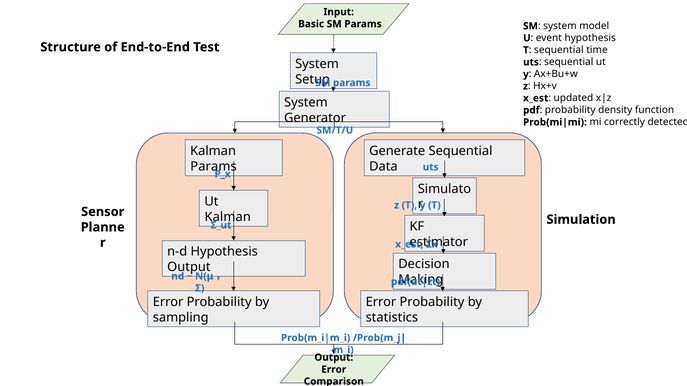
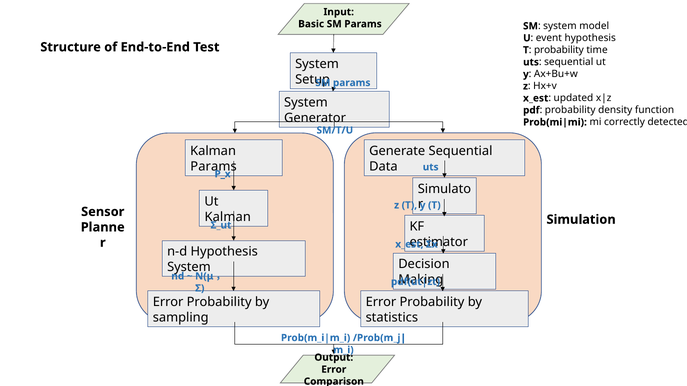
T sequential: sequential -> probability (559, 50)
Output: Output -> System (189, 267)
